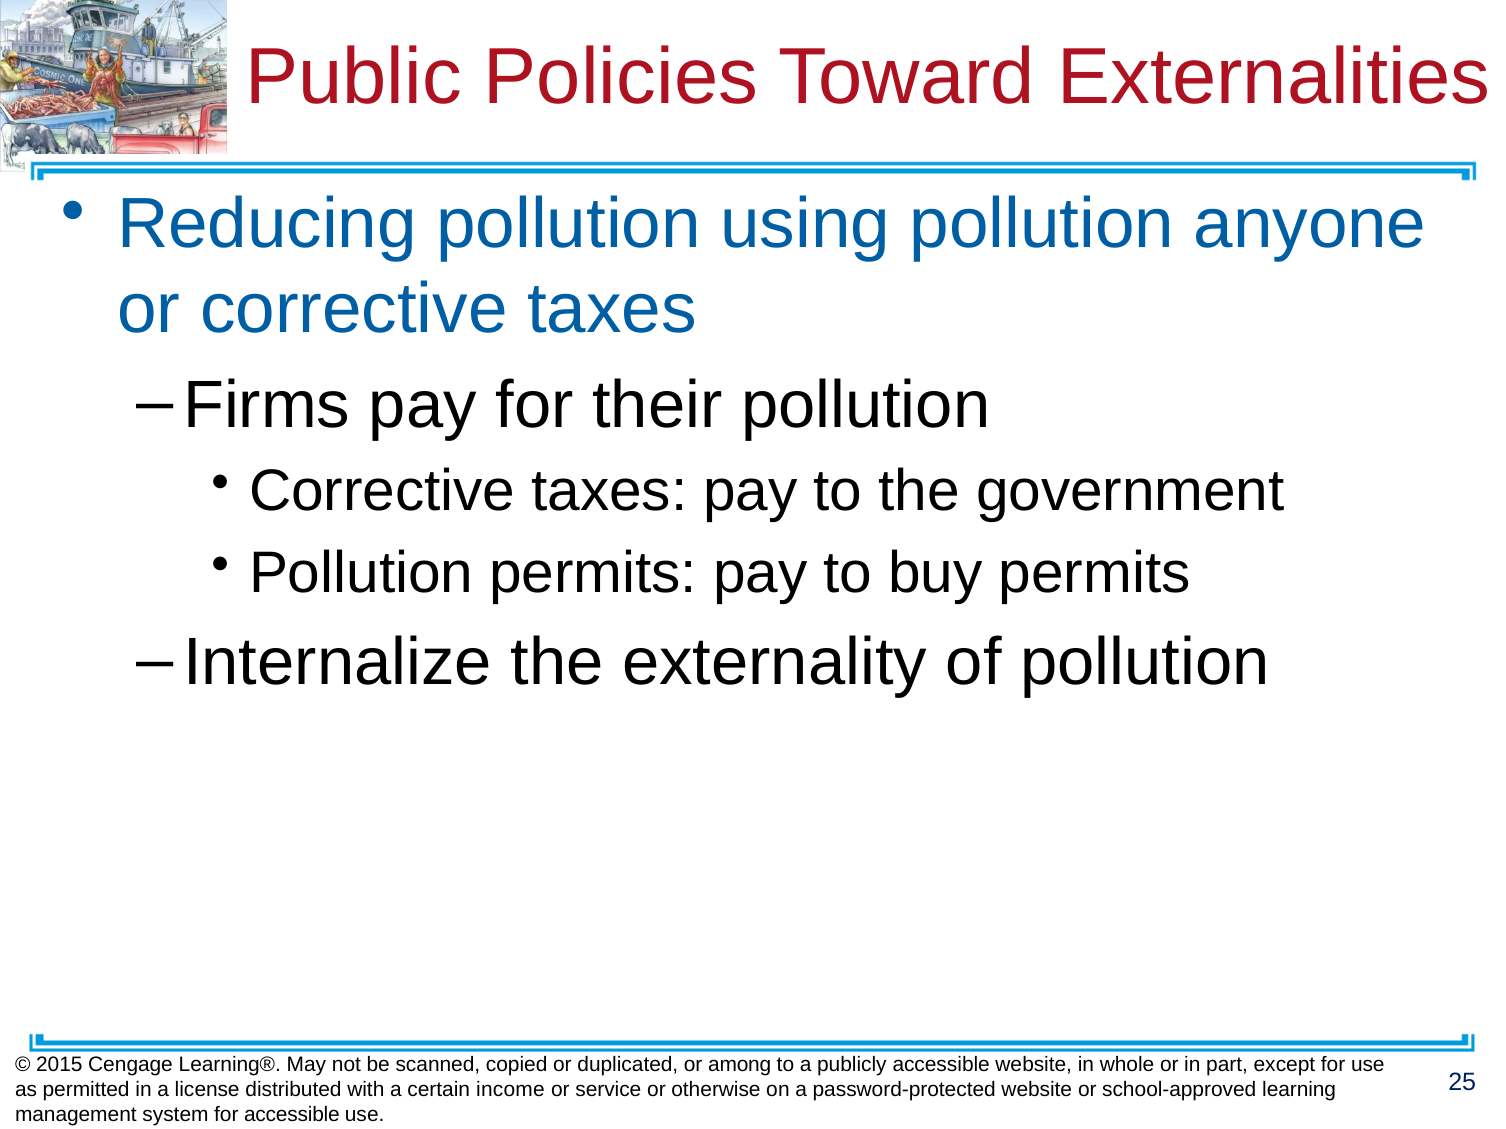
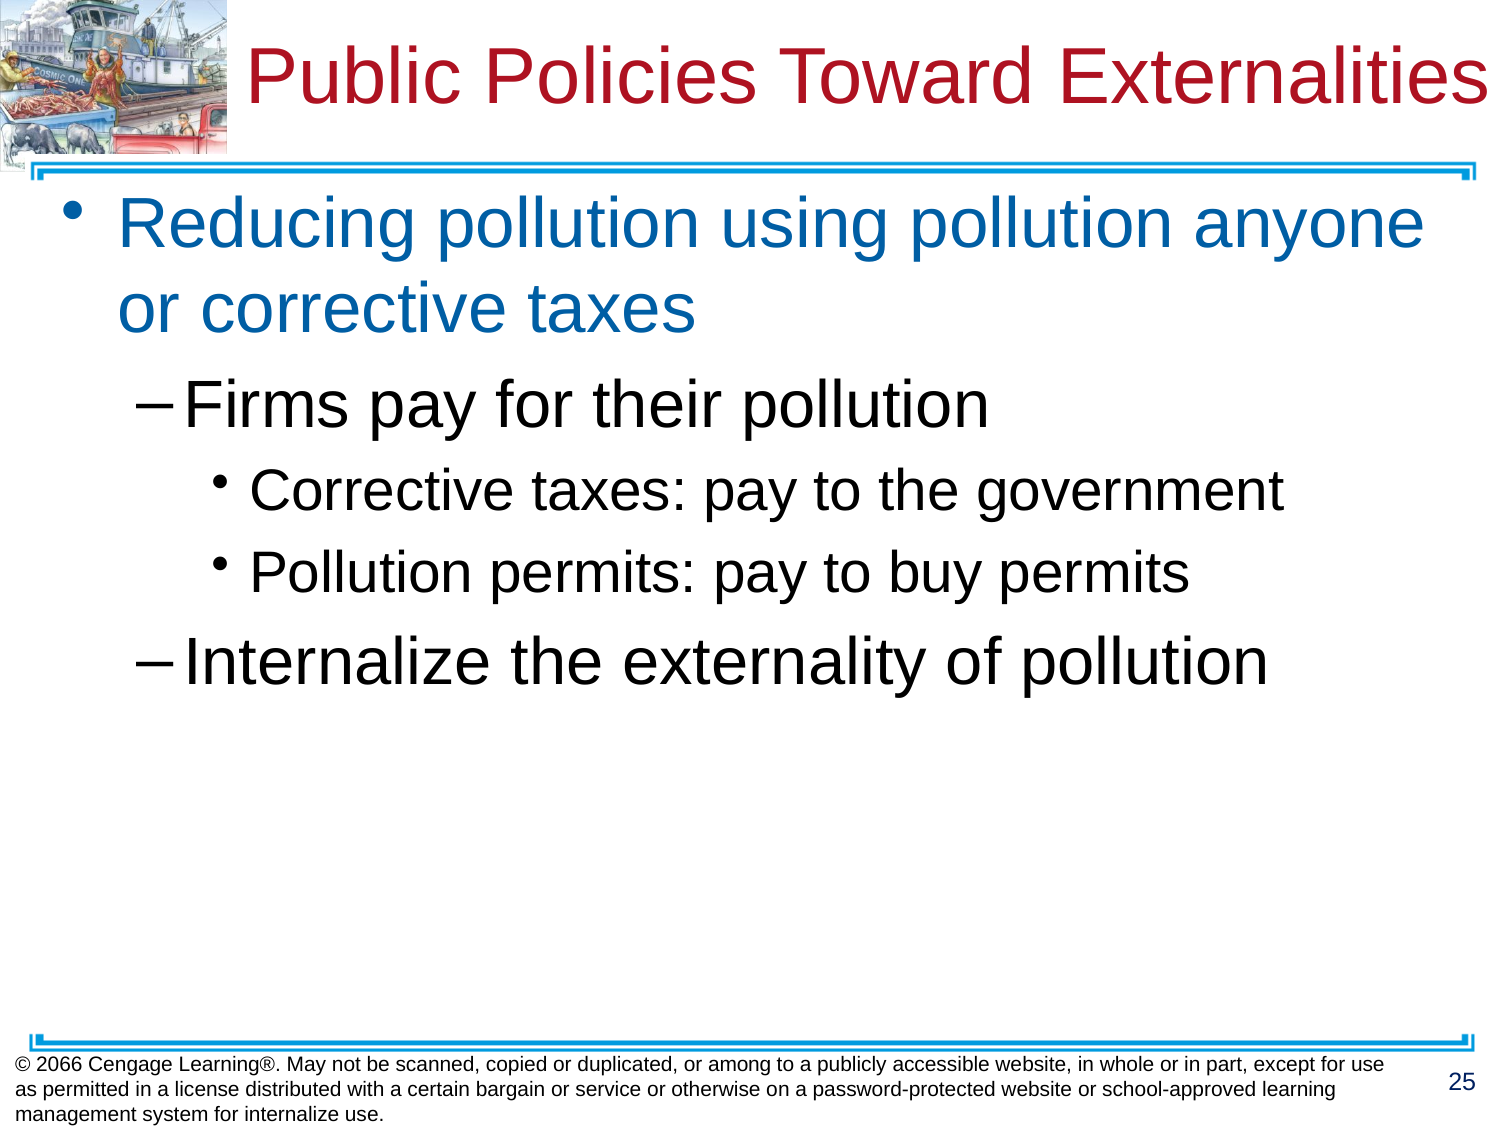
2015: 2015 -> 2066 (59, 1065)
income: income -> bargain (511, 1090)
for accessible: accessible -> internalize (292, 1115)
